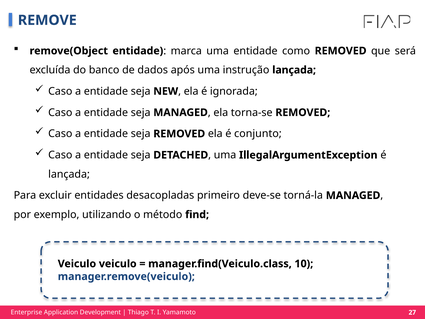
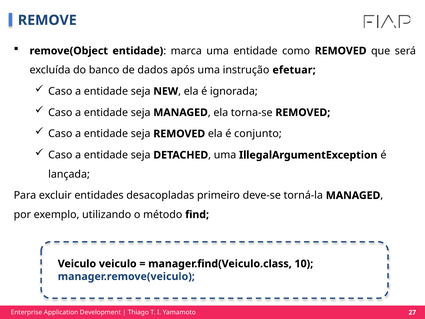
instrução lançada: lançada -> efetuar (294, 70)
